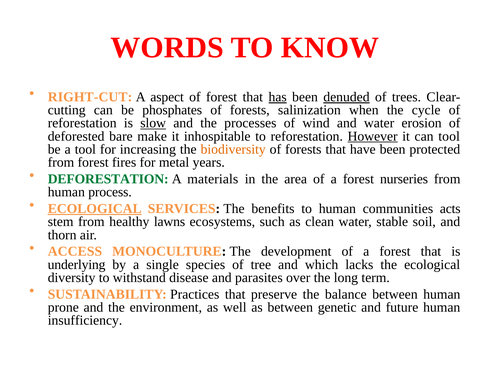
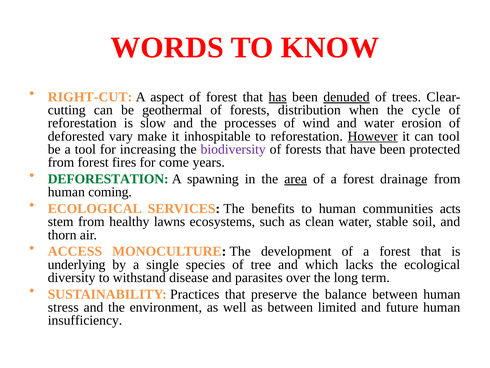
phosphates: phosphates -> geothermal (172, 110)
salinization: salinization -> distribution (309, 110)
slow underline: present -> none (153, 123)
bare: bare -> vary (121, 136)
biodiversity colour: orange -> purple (233, 149)
metal: metal -> come (174, 162)
materials: materials -> spawning (213, 179)
area underline: none -> present (296, 179)
nurseries: nurseries -> drainage (404, 179)
process: process -> coming (110, 192)
ECOLOGICAL underline: present -> none (95, 208)
prone: prone -> stress (63, 307)
genetic: genetic -> limited (337, 307)
